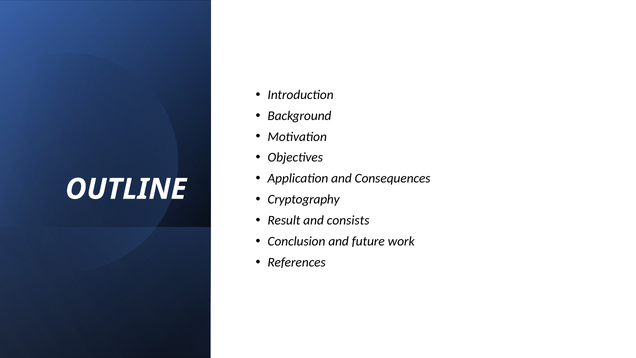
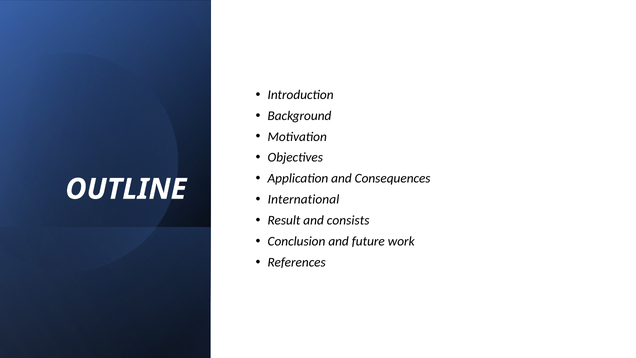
Cryptography: Cryptography -> International (304, 199)
